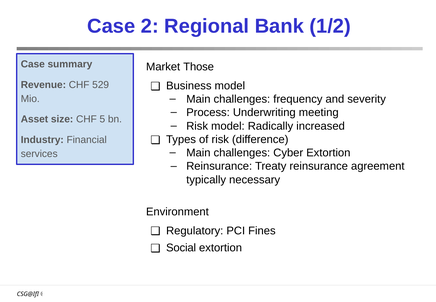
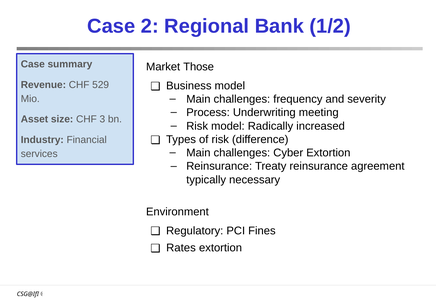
5: 5 -> 3 (102, 119)
Social: Social -> Rates (181, 248)
